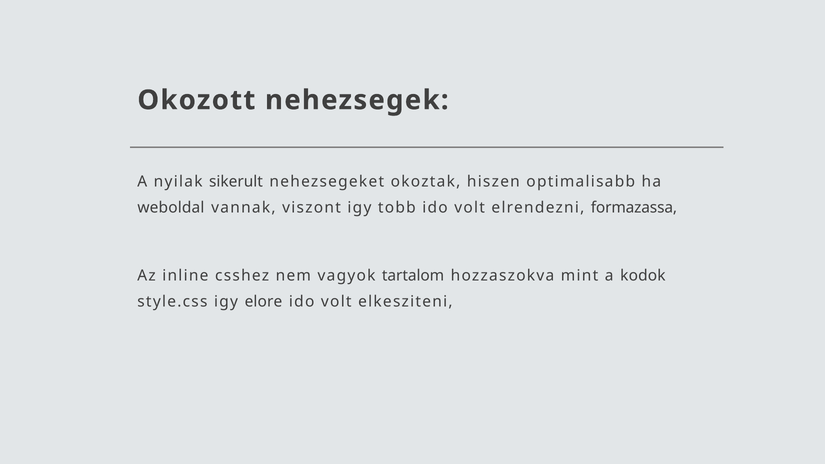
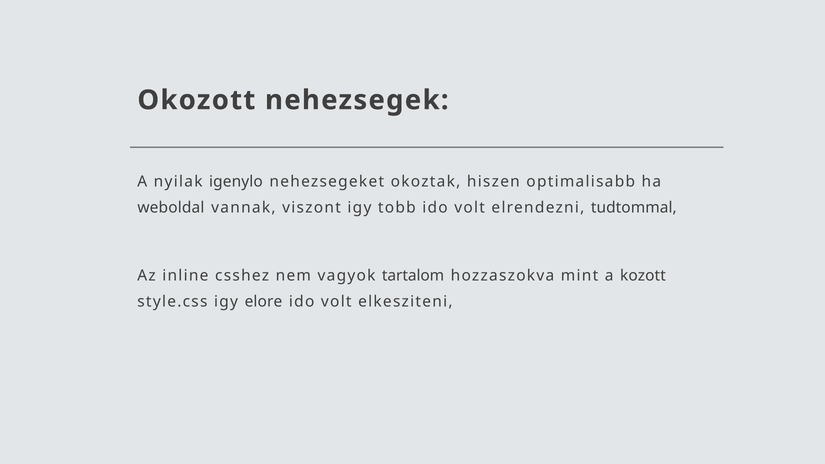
sikerult: sikerult -> igenylo (236, 182)
formazassa: formazassa -> tudtommal (634, 208)
kodok: kodok -> kozott (643, 276)
